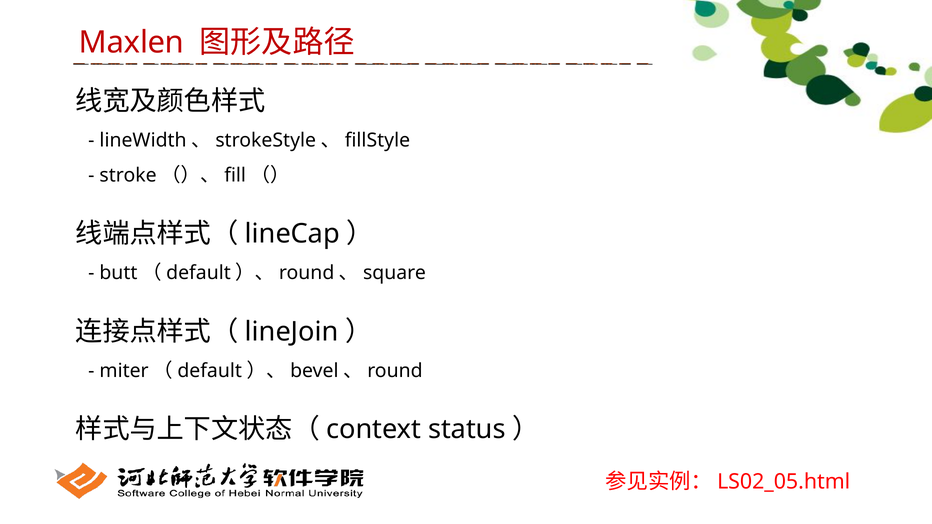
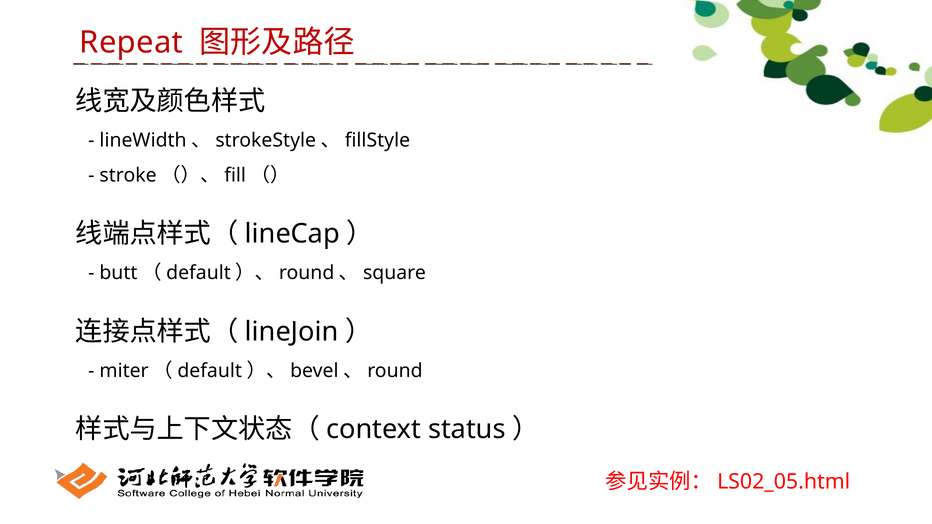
Maxlen: Maxlen -> Repeat (131, 42)
